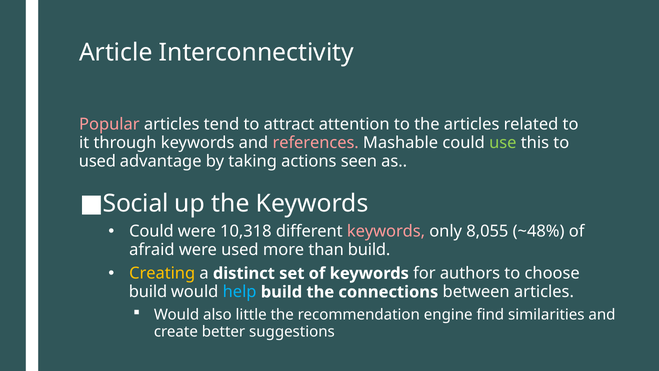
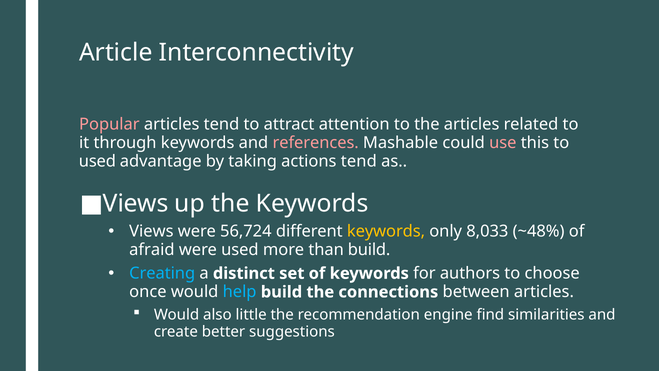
use colour: light green -> pink (503, 143)
actions seen: seen -> tend (359, 161)
Social: Social -> Views (136, 203)
Could: Could -> Views (151, 231)
10,318: 10,318 -> 56,724 (246, 231)
keywords colour: pink -> yellow (386, 231)
8,055: 8,055 -> 8,033 (487, 231)
Creating colour: yellow -> light blue (162, 273)
build: build -> once (148, 292)
